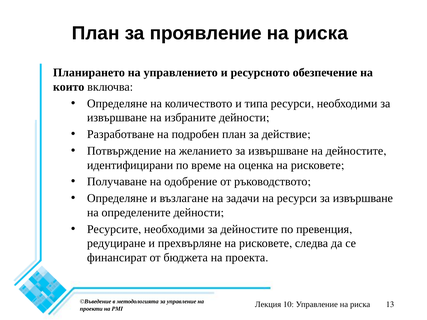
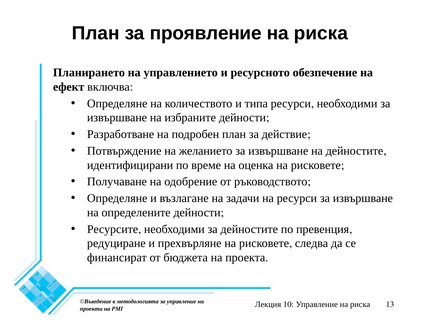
които: които -> ефект (69, 87)
